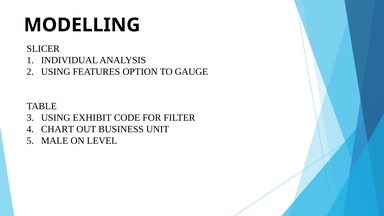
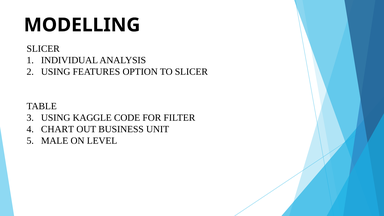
TO GAUGE: GAUGE -> SLICER (191, 72)
EXHIBIT: EXHIBIT -> KAGGLE (92, 118)
